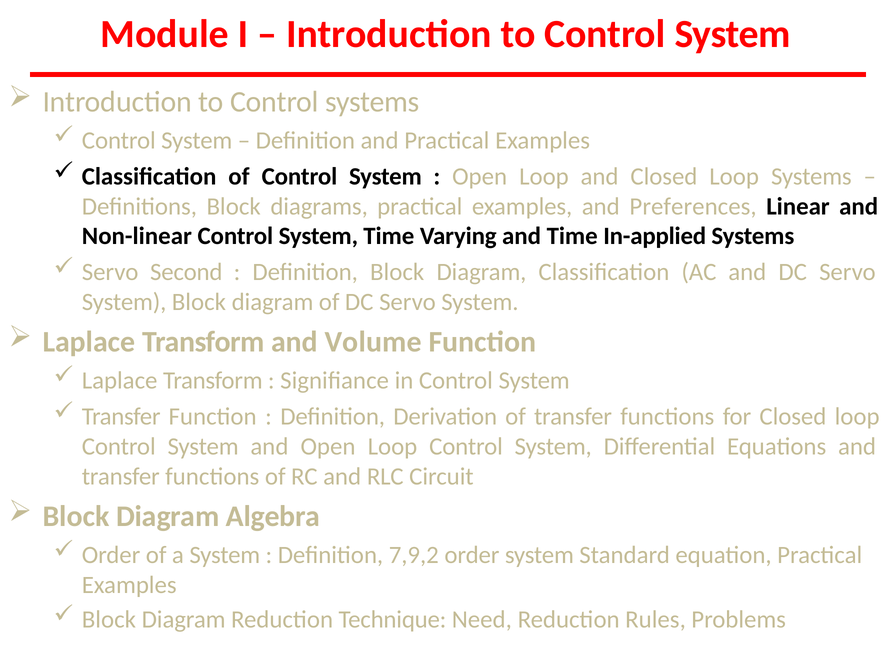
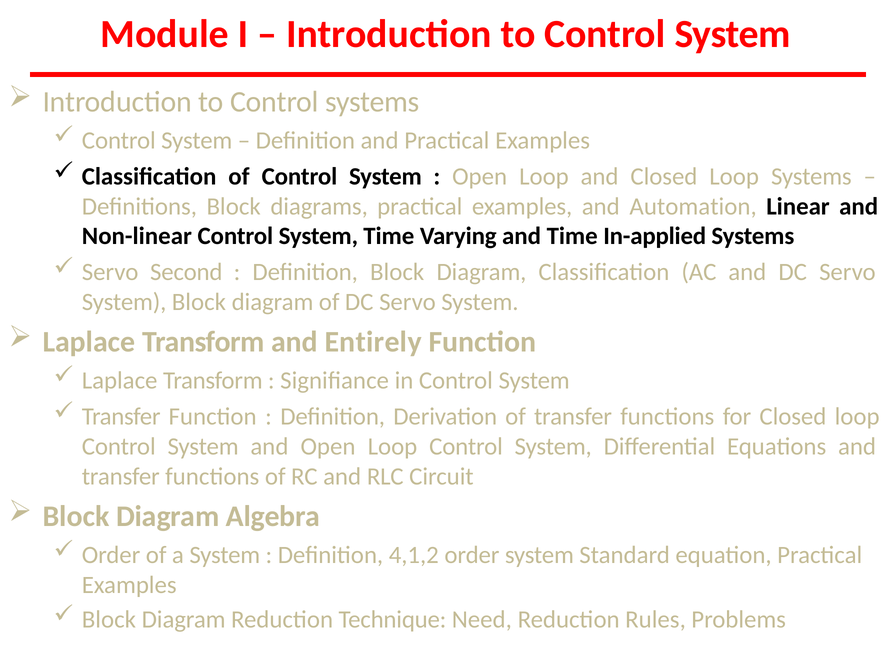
Preferences: Preferences -> Automation (693, 206)
Volume: Volume -> Entirely (373, 342)
7,9,2: 7,9,2 -> 4,1,2 (414, 555)
